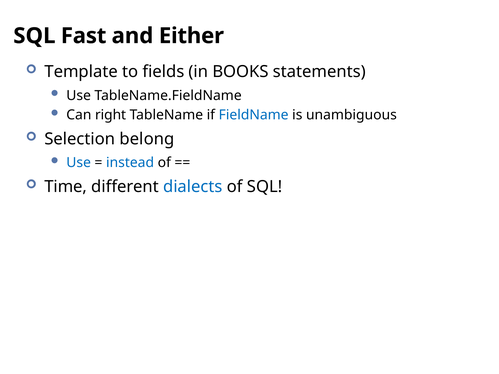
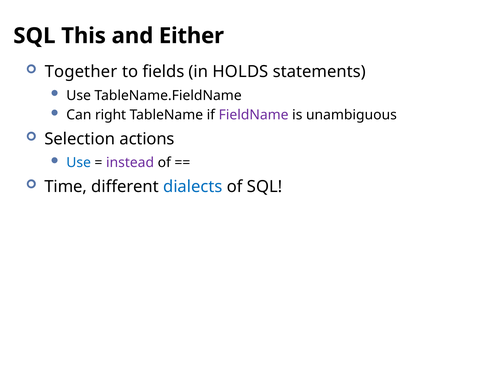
Fast: Fast -> This (84, 36)
Template: Template -> Together (81, 72)
BOOKS: BOOKS -> HOLDS (240, 72)
FieldName colour: blue -> purple (254, 115)
belong: belong -> actions (147, 139)
instead colour: blue -> purple (130, 163)
